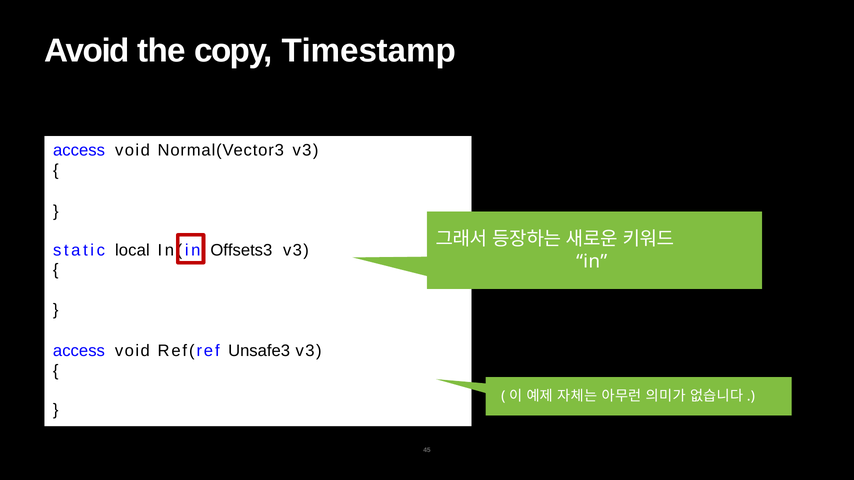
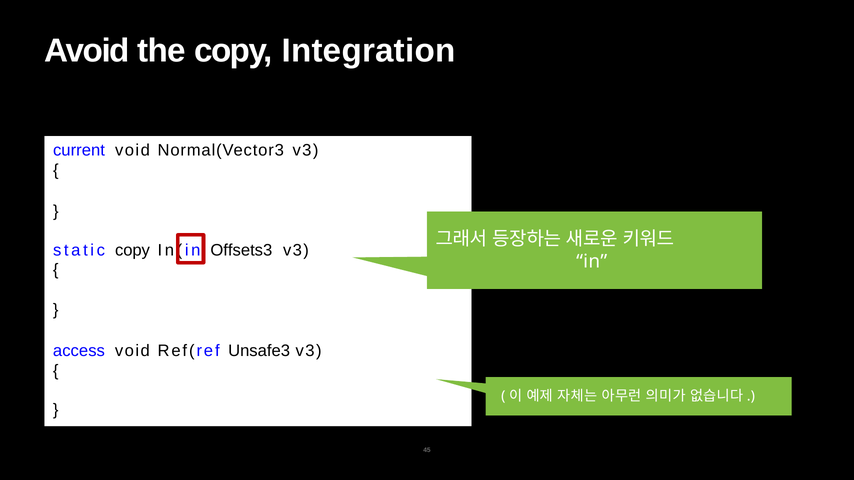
Timestamp: Timestamp -> Integration (369, 51)
access: access -> current (79, 151)
static local: local -> copy (132, 250)
